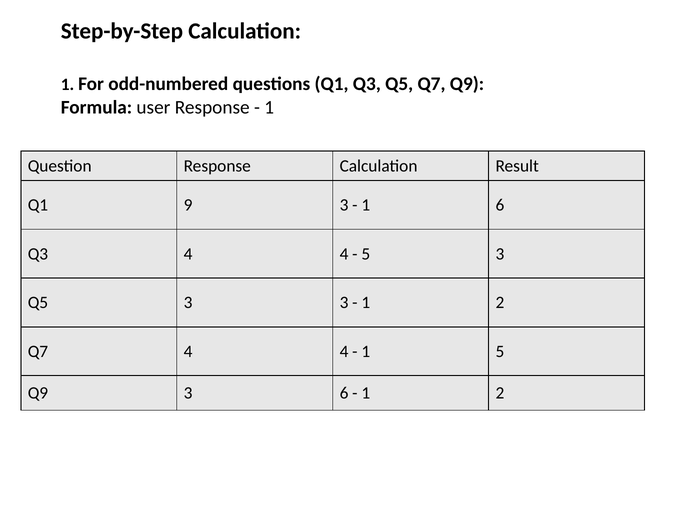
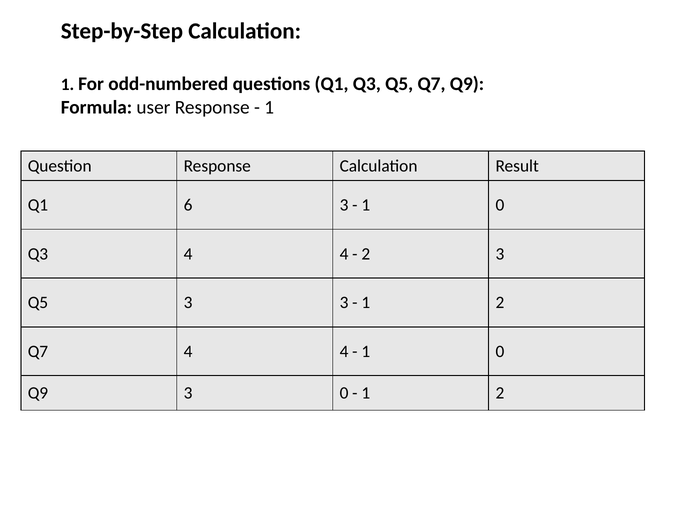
9: 9 -> 6 (188, 205)
6: 6 -> 0 (500, 205)
5: 5 -> 2 (366, 254)
5: 5 -> 0 (500, 351)
3 6: 6 -> 0 (344, 393)
